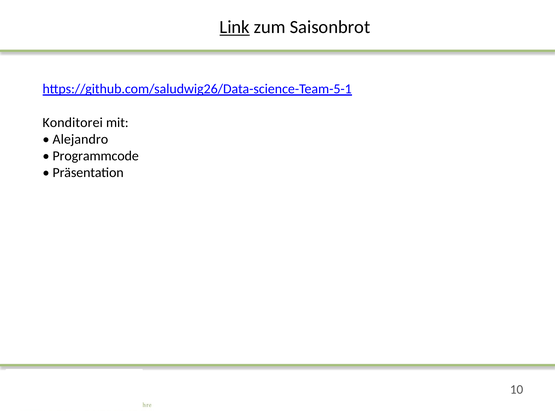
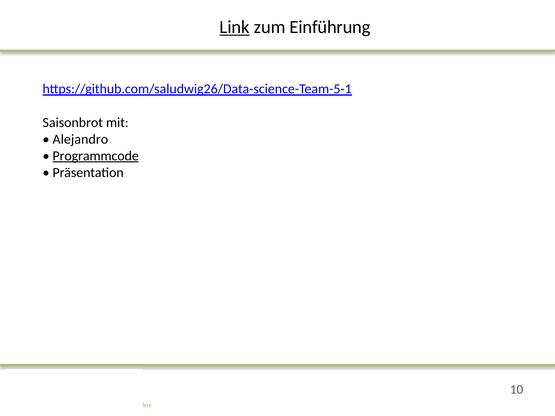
Saisonbrot: Saisonbrot -> Einführung (330, 27)
Konditorei: Konditorei -> Saisonbrot (73, 123)
Programmcode underline: none -> present (96, 156)
